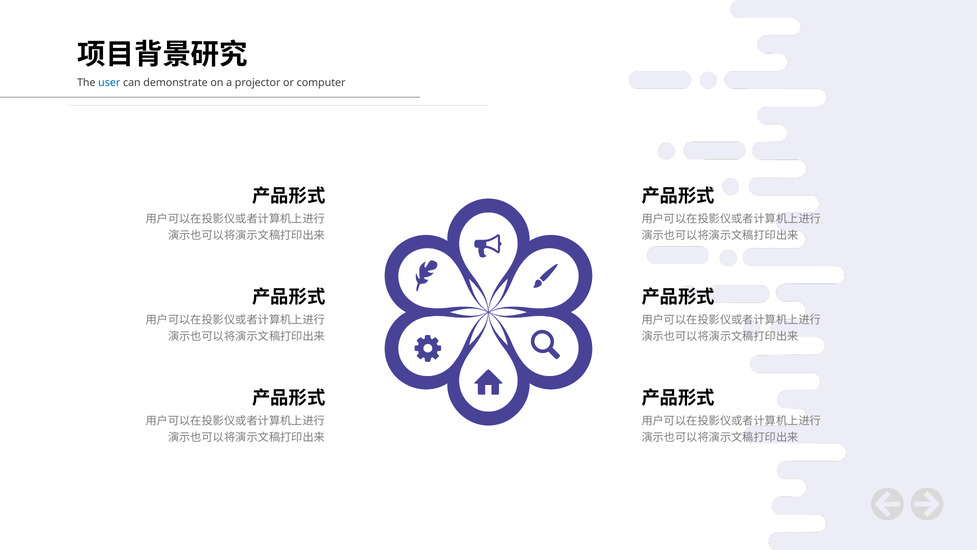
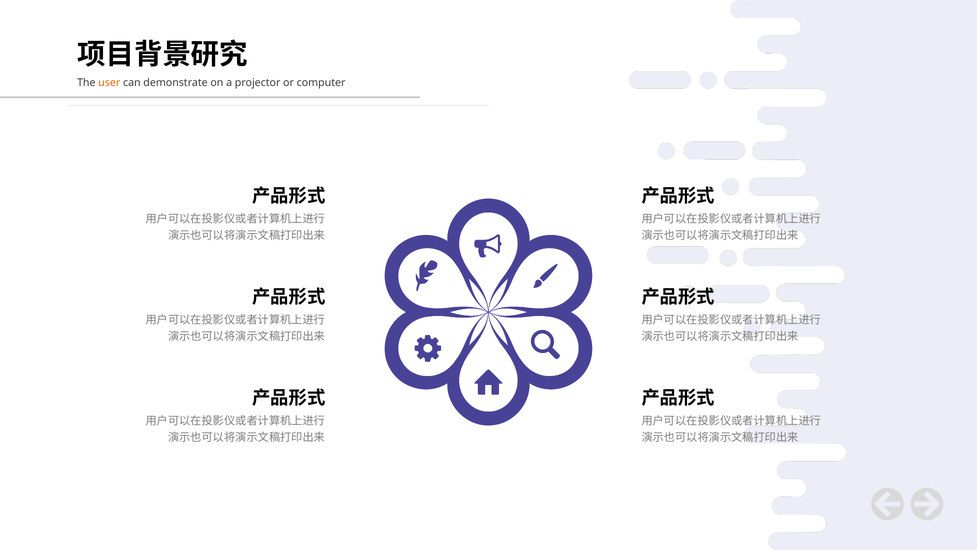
user colour: blue -> orange (109, 83)
